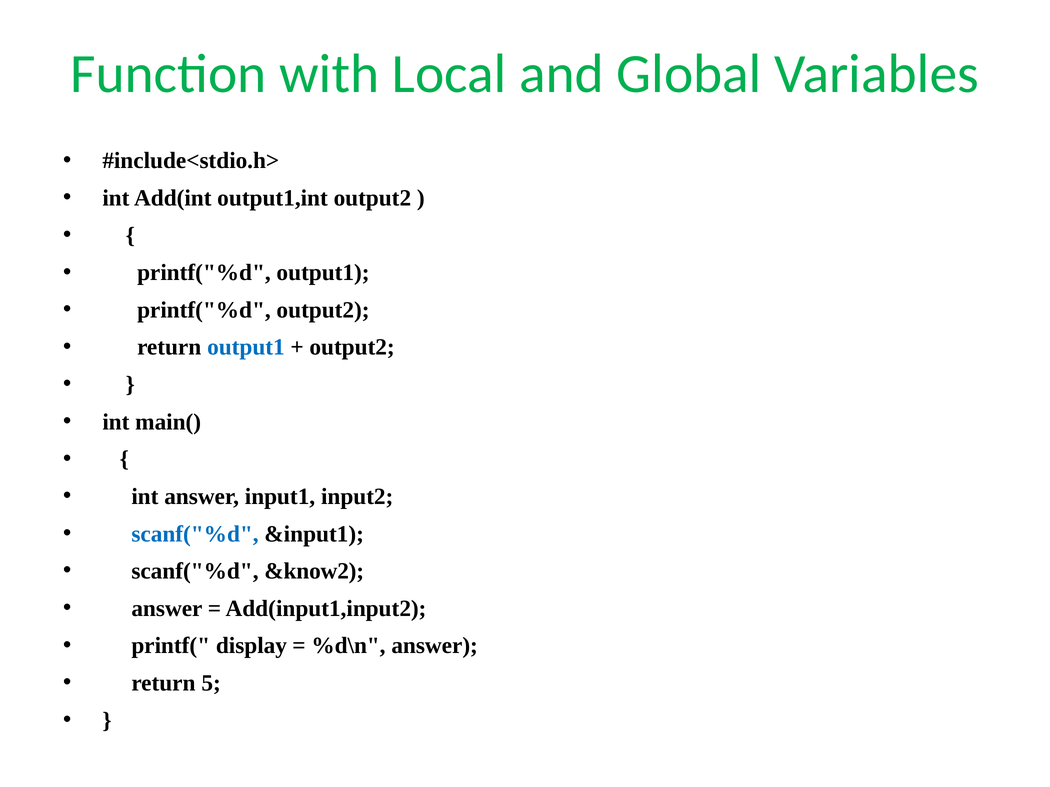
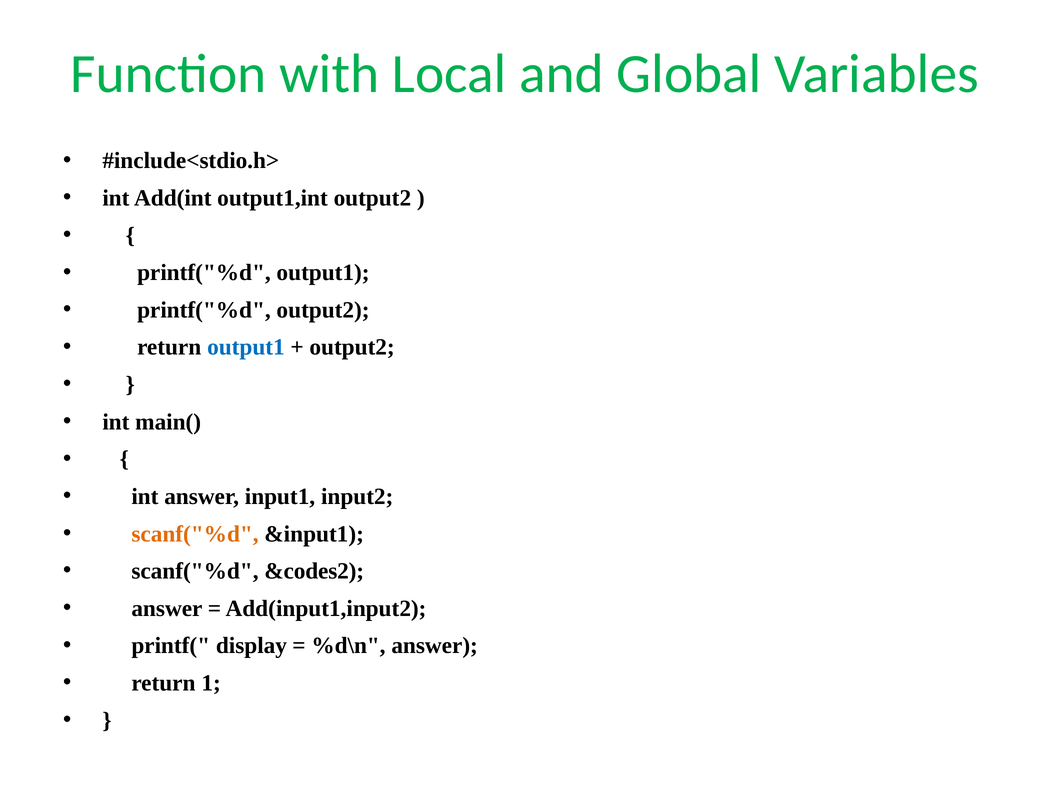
scanf("%d colour: blue -> orange (195, 534)
&know2: &know2 -> &codes2 (314, 572)
5: 5 -> 1 (211, 683)
